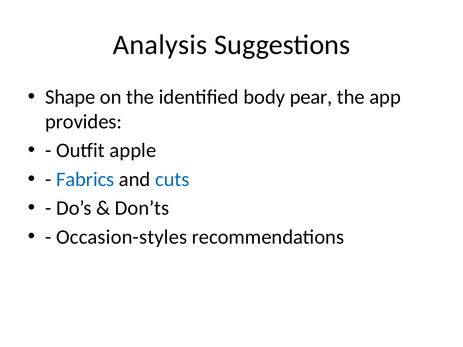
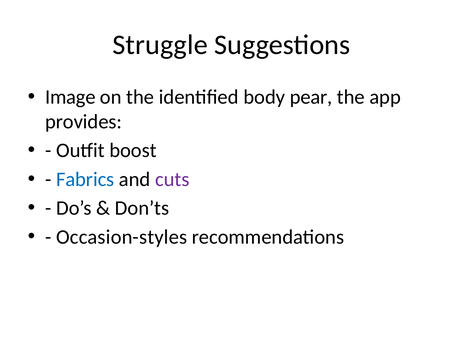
Analysis: Analysis -> Struggle (160, 45)
Shape: Shape -> Image (70, 97)
apple: apple -> boost (133, 151)
cuts colour: blue -> purple (172, 179)
